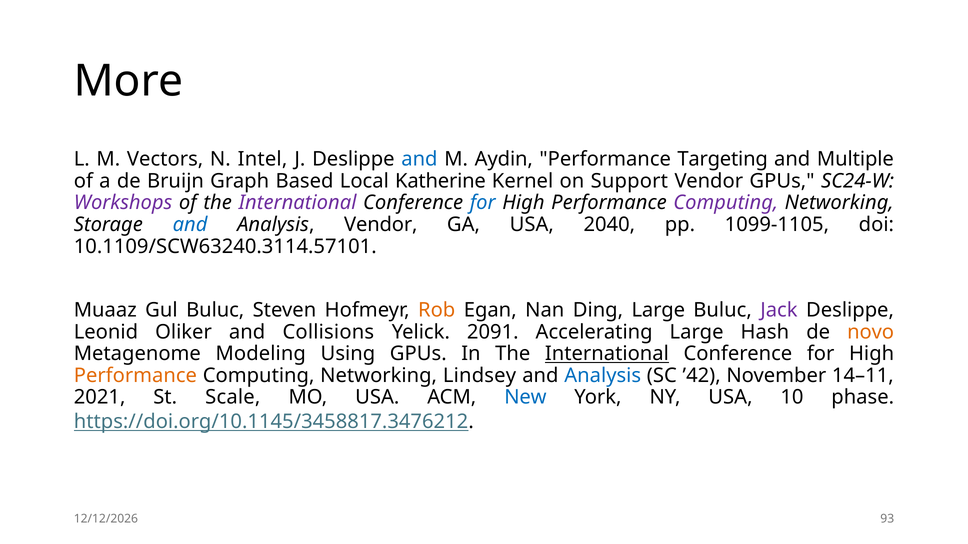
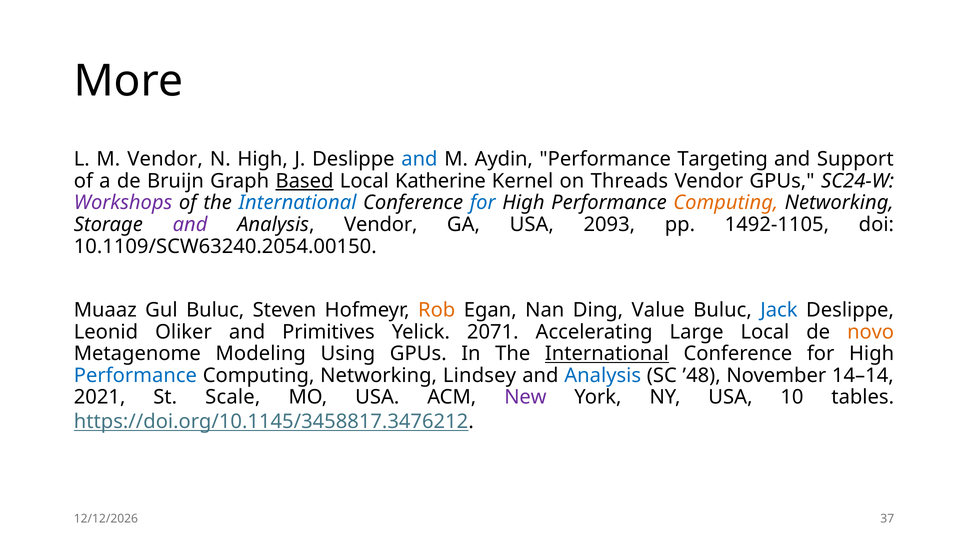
M Vectors: Vectors -> Vendor (165, 159)
N Intel: Intel -> High (263, 159)
Multiple: Multiple -> Support (855, 159)
Based underline: none -> present (304, 181)
Support: Support -> Threads (629, 181)
International colour: purple -> blue (298, 203)
Computing colour: purple -> orange (726, 203)
and colour: blue -> purple (190, 225)
2040: 2040 -> 2093 (609, 225)
1099-1105: 1099-1105 -> 1492-1105 (777, 225)
10.1109/SCW63240.3114.57101: 10.1109/SCW63240.3114.57101 -> 10.1109/SCW63240.2054.00150 (225, 247)
Ding Large: Large -> Value (658, 310)
Jack colour: purple -> blue (779, 310)
Collisions: Collisions -> Primitives (328, 332)
2091: 2091 -> 2071 (493, 332)
Large Hash: Hash -> Local (765, 332)
Performance colour: orange -> blue (135, 376)
’42: ’42 -> ’48 (702, 376)
14–11: 14–11 -> 14–14 (863, 376)
New colour: blue -> purple (525, 398)
phase: phase -> tables (863, 398)
93: 93 -> 37 (887, 519)
